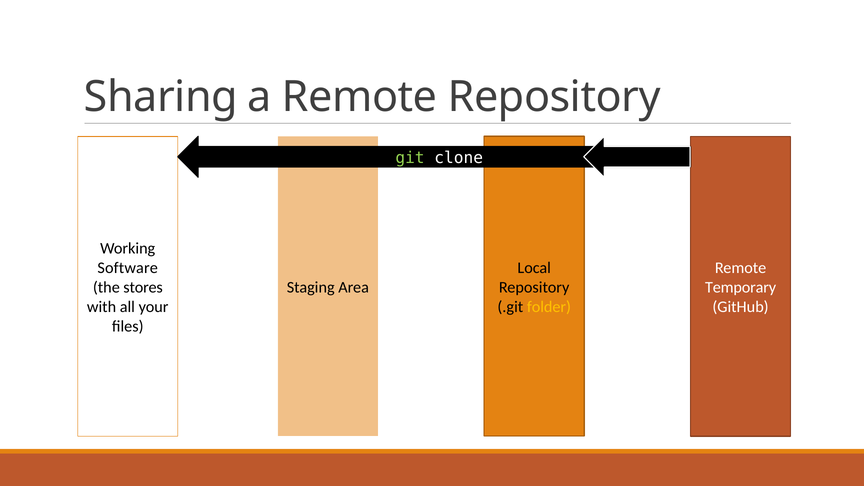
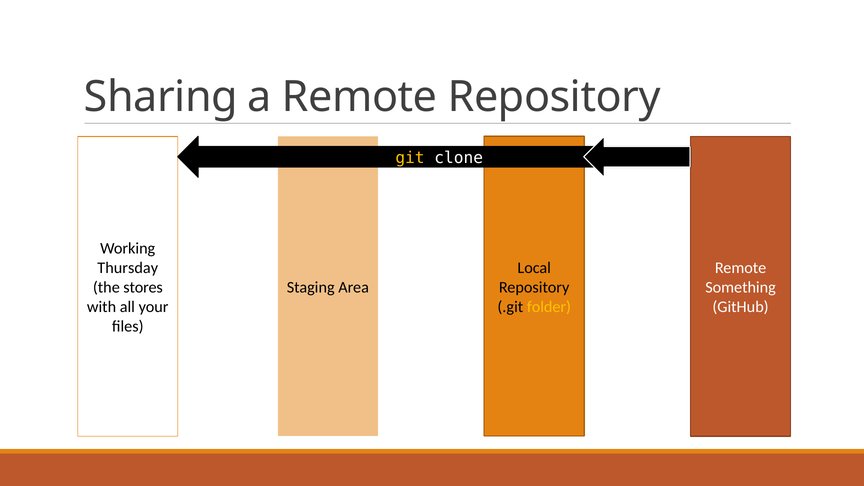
git colour: light green -> yellow (410, 158)
Software: Software -> Thursday (128, 268)
Temporary: Temporary -> Something (741, 288)
